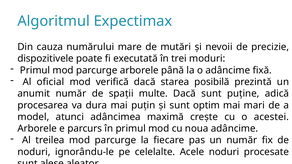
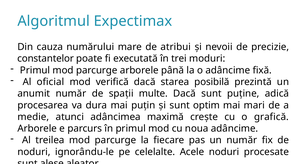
mutări: mutări -> atribui (176, 47)
dispozitivele: dispozitivele -> constantelor (46, 59)
model: model -> medie (33, 117)
acestei: acestei -> grafică (271, 117)
